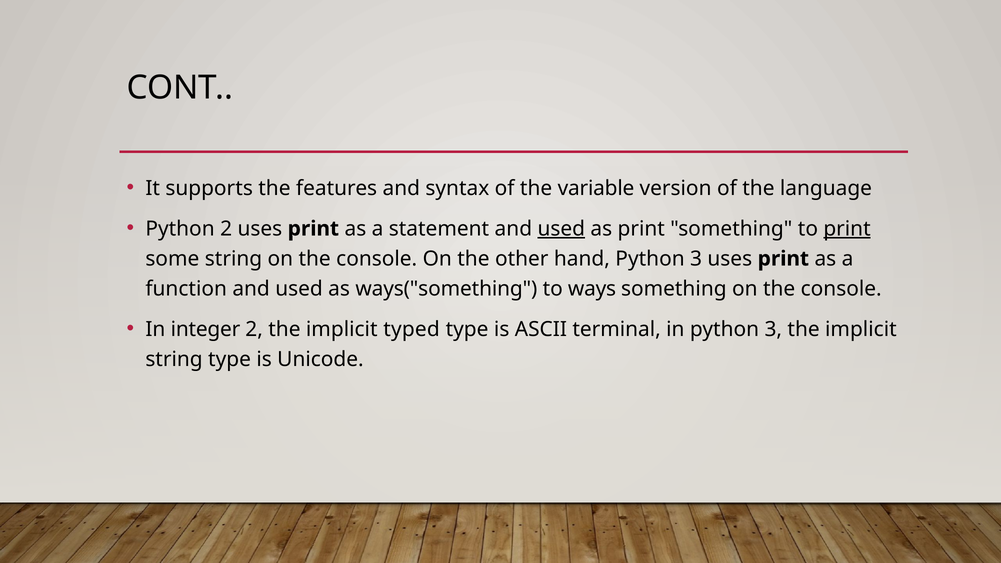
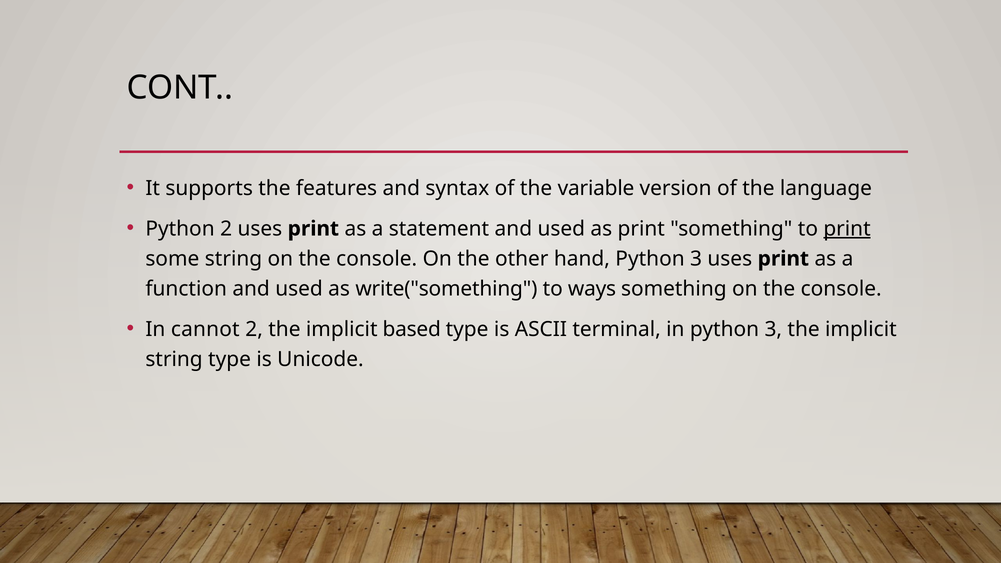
used underline: present -> none (561, 229)
ways("something: ways("something -> write("something (446, 289)
integer: integer -> cannot (205, 329)
typed: typed -> based (412, 329)
